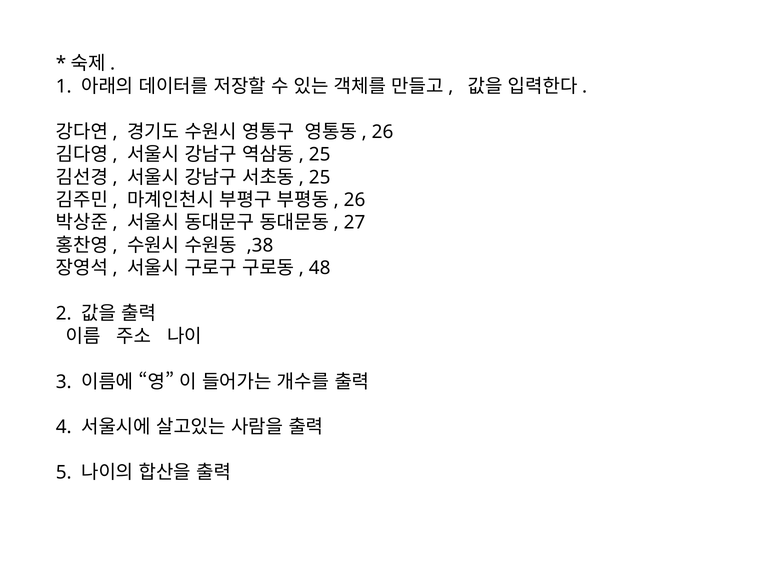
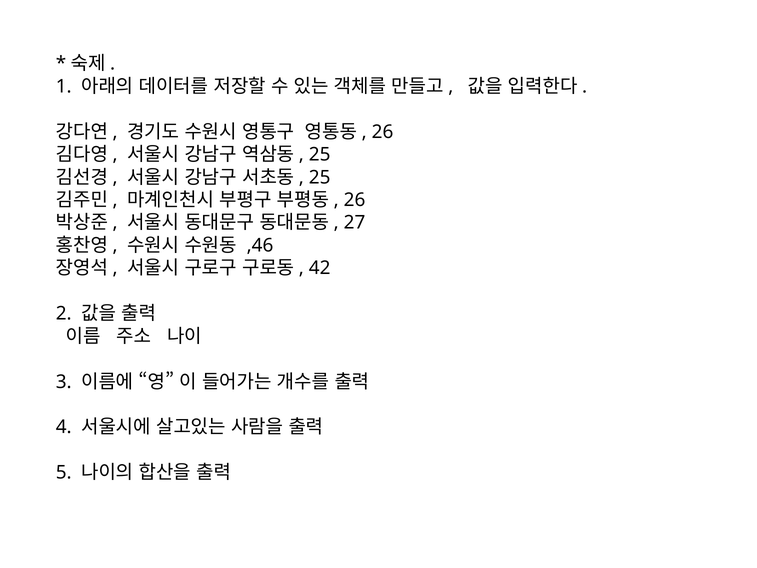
,38: ,38 -> ,46 (260, 245)
48: 48 -> 42 (320, 268)
